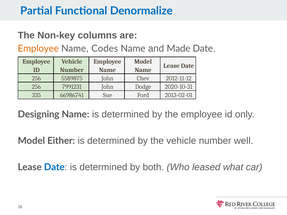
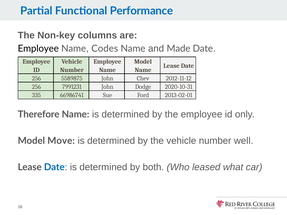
Denormalize: Denormalize -> Performance (141, 11)
Employee colour: orange -> black (38, 49)
Designing: Designing -> Therefore (39, 115)
Either: Either -> Move (61, 141)
